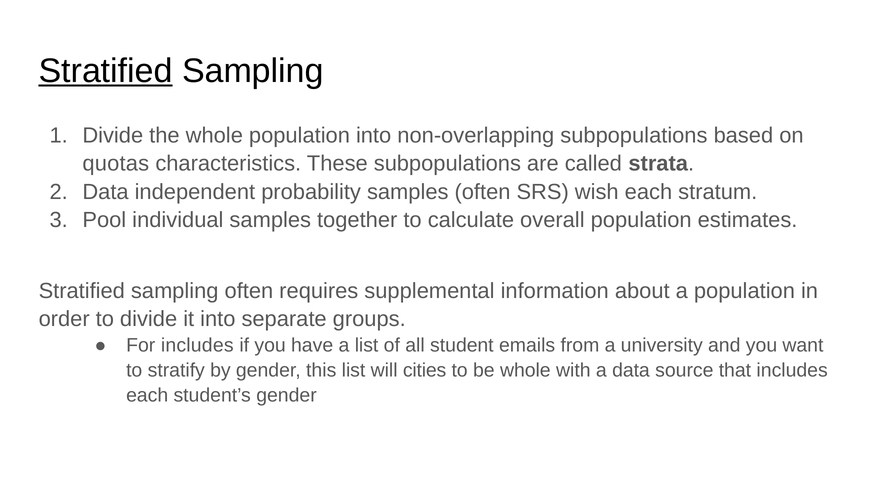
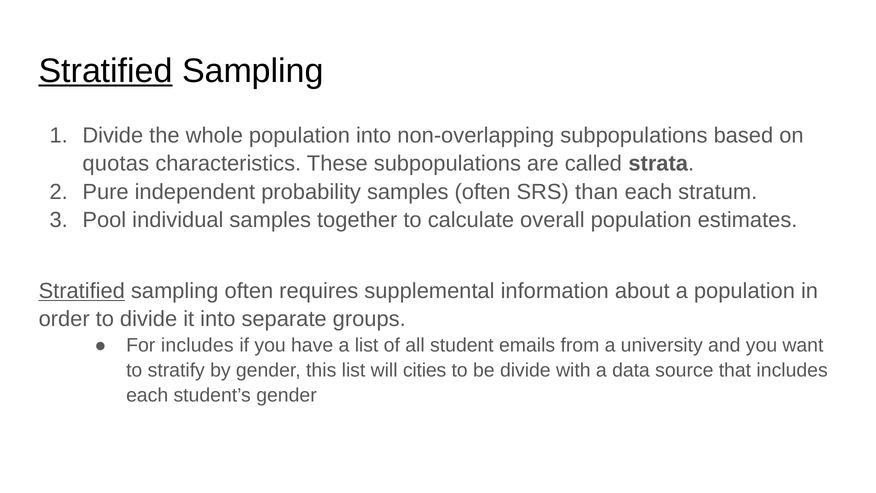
Data: Data -> Pure (106, 192)
wish: wish -> than (597, 192)
Stratified underline: none -> present (82, 291)
be whole: whole -> divide (525, 370)
